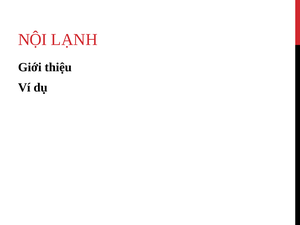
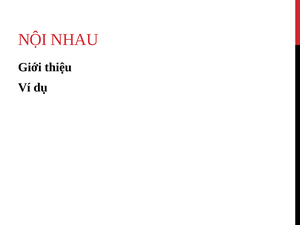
LẠNH: LẠNH -> NHAU (74, 40)
